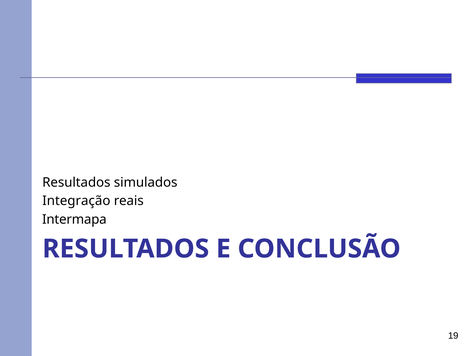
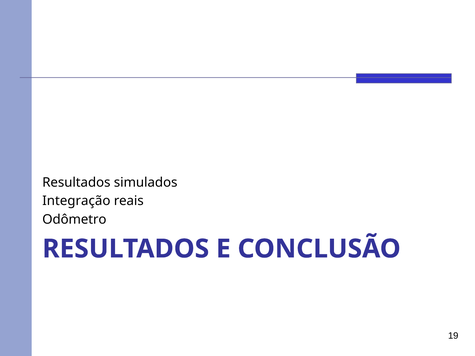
Intermapa: Intermapa -> Odômetro (74, 220)
